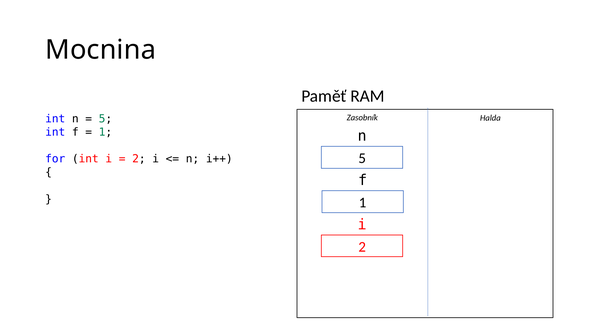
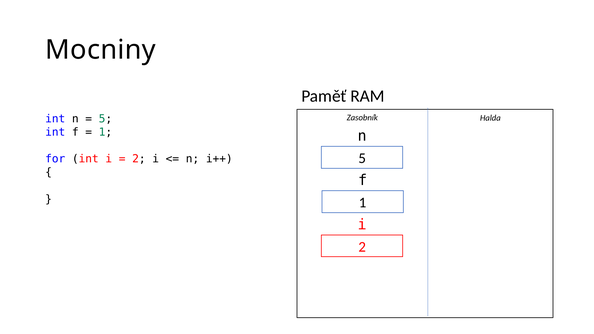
Mocnina: Mocnina -> Mocniny (101, 50)
